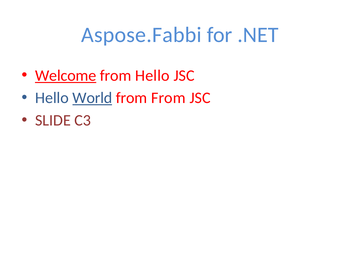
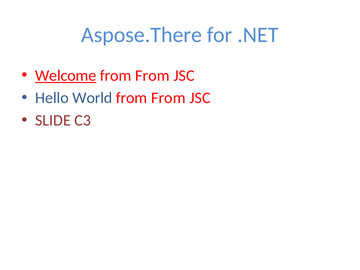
Aspose.Fabbi: Aspose.Fabbi -> Aspose.There (142, 35)
Hello: Hello -> From (152, 76)
World underline: present -> none (92, 98)
